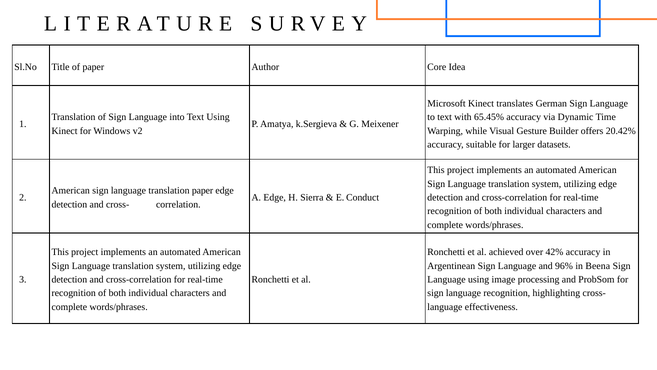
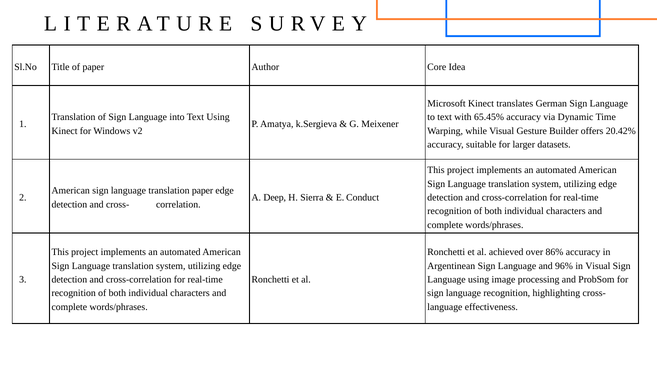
A Edge: Edge -> Deep (275, 197)
42%: 42% -> 86% (554, 252)
in Beena: Beena -> Visual (598, 266)
